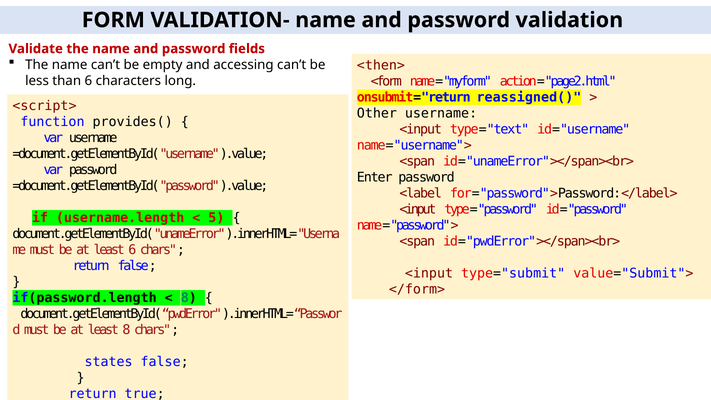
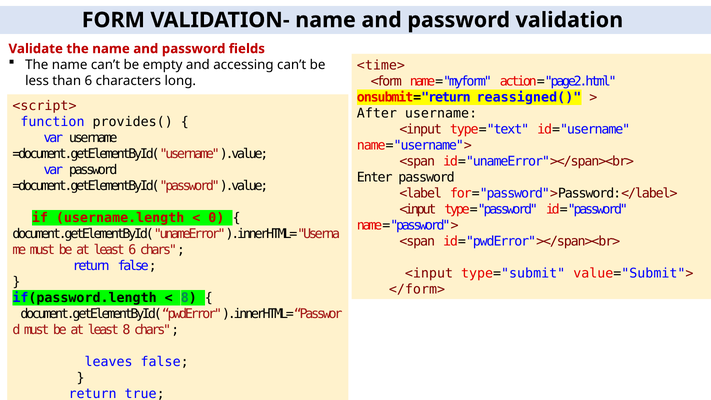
<then>: <then> -> <time> (381, 65)
Other: Other -> After (377, 113)
5: 5 -> 0 (216, 218)
states: states -> leaves (109, 362)
